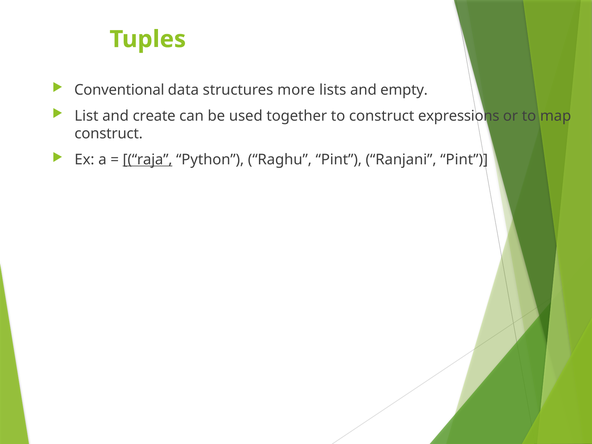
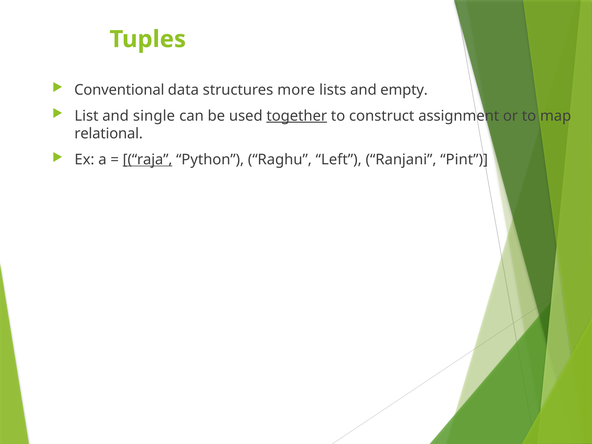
create: create -> single (154, 116)
together underline: none -> present (297, 116)
expressions: expressions -> assignment (459, 116)
construct: construct -> relational (109, 134)
Raghu Pint: Pint -> Left (339, 160)
